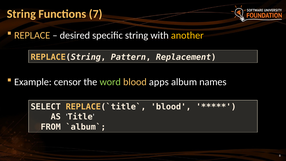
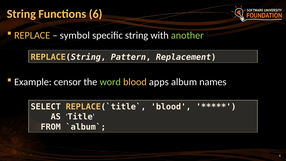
7: 7 -> 6 (96, 14)
desired: desired -> symbol (75, 35)
another colour: yellow -> light green (187, 35)
